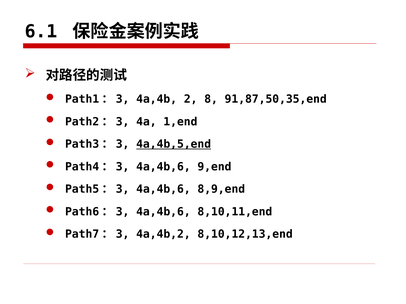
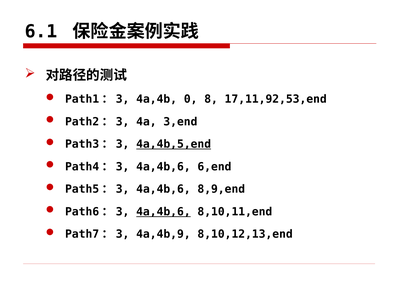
2: 2 -> 0 (191, 99)
91,87,50,35,end: 91,87,50,35,end -> 17,11,92,53,end (276, 99)
1,end: 1,end -> 3,end (180, 122)
9,end: 9,end -> 6,end (214, 167)
4a,4b,6 underline: none -> present (163, 212)
4a,4b,2: 4a,4b,2 -> 4a,4b,9 (163, 235)
